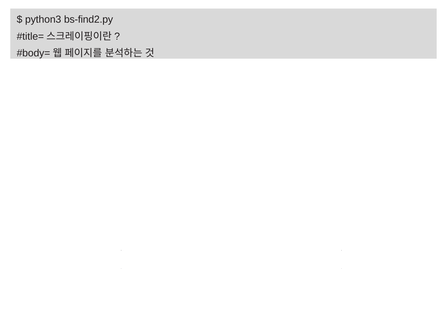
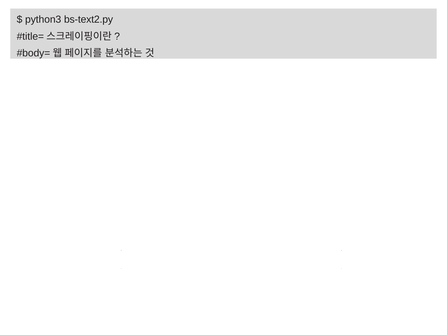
bs-find2.py: bs-find2.py -> bs-text2.py (89, 20)
